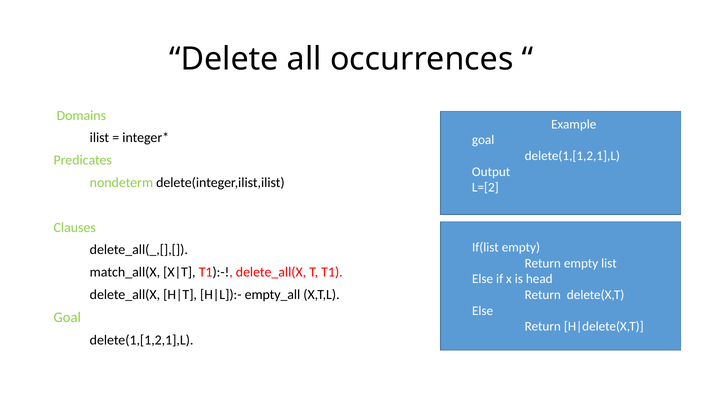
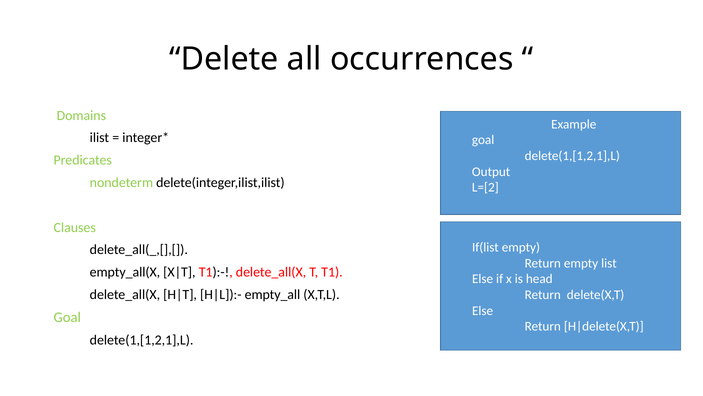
match_all(X: match_all(X -> empty_all(X (125, 272)
